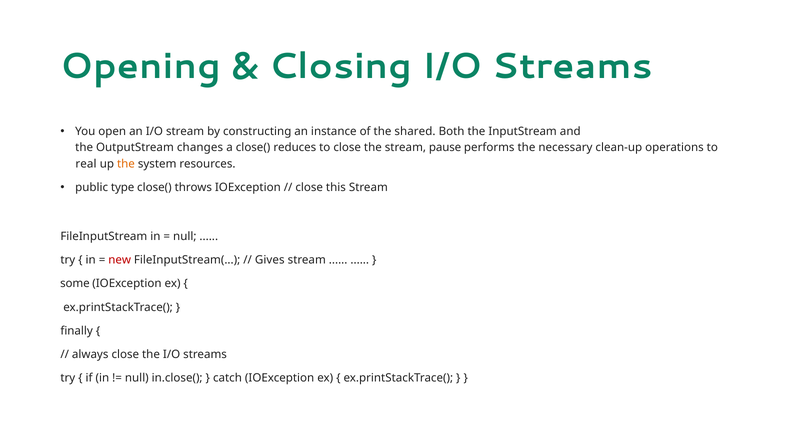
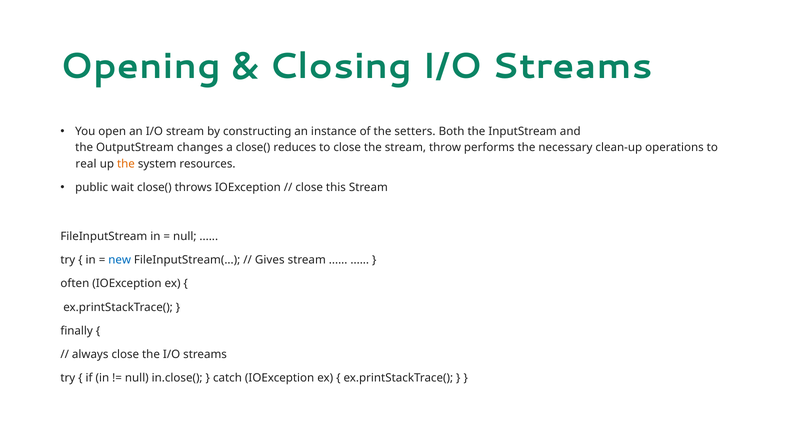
shared: shared -> setters (415, 132)
pause: pause -> throw (445, 148)
type: type -> wait (123, 188)
new colour: red -> blue (120, 260)
some: some -> often (75, 284)
